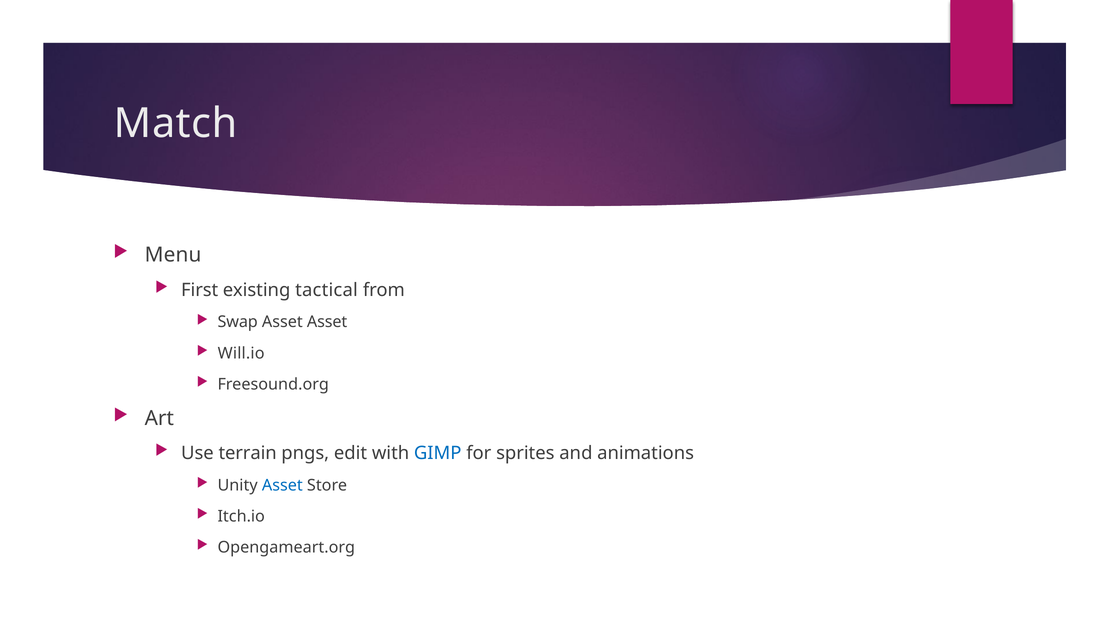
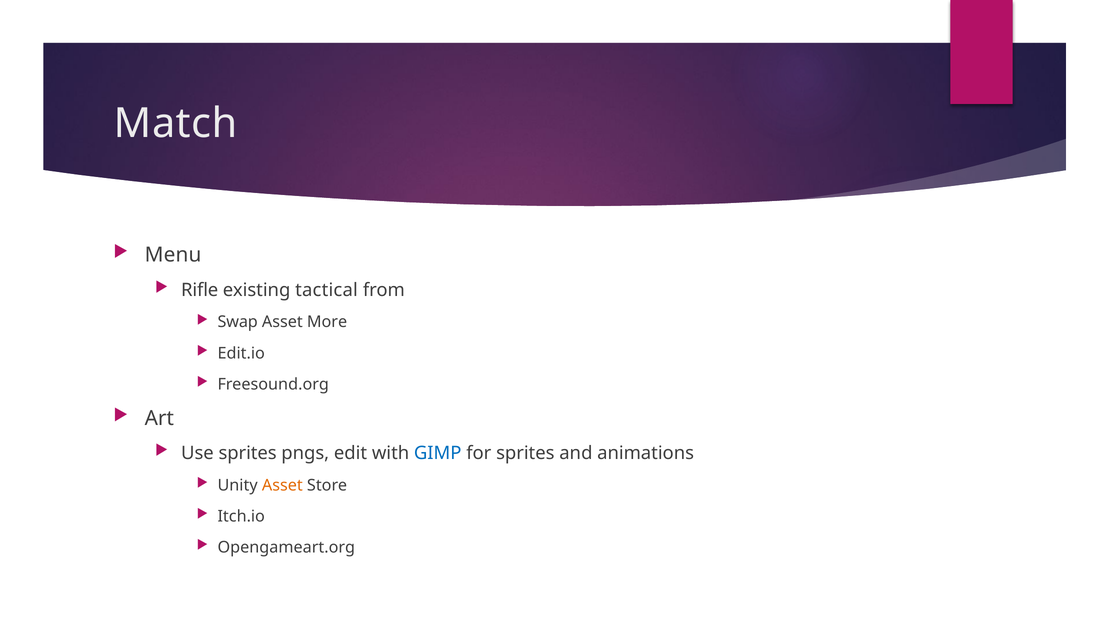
First: First -> Rifle (200, 290)
Asset Asset: Asset -> More (327, 322)
Will.io: Will.io -> Edit.io (241, 353)
Use terrain: terrain -> sprites (248, 453)
Asset colour: blue -> orange (282, 486)
